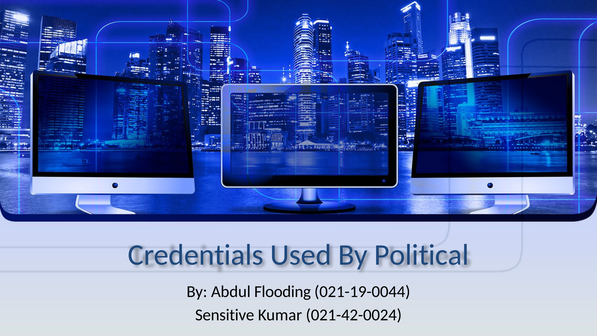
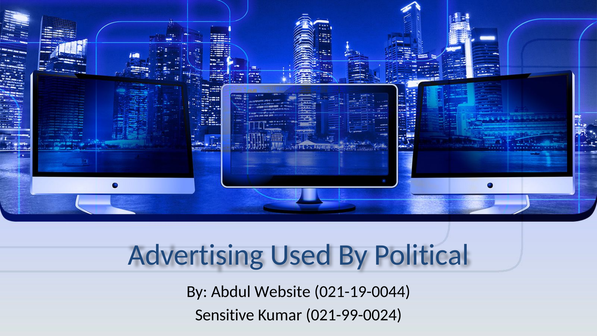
Credentials: Credentials -> Advertising (196, 255)
Flooding: Flooding -> Website (282, 292)
021-42-0024: 021-42-0024 -> 021-99-0024 (354, 315)
